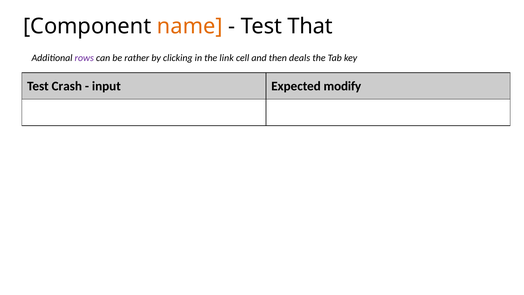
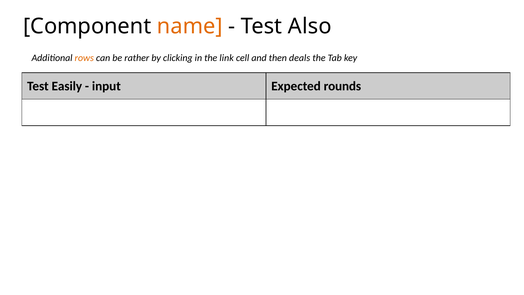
That: That -> Also (310, 26)
rows colour: purple -> orange (84, 58)
Crash: Crash -> Easily (67, 86)
modify: modify -> rounds (342, 86)
